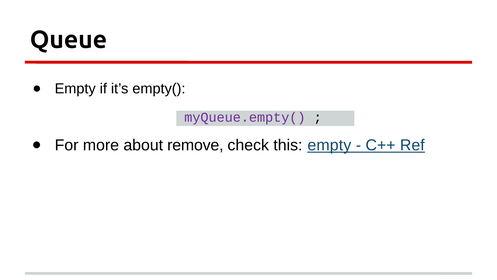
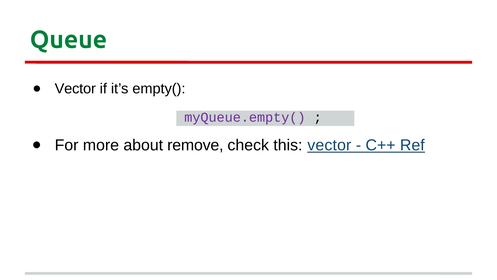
Queue colour: black -> green (68, 40)
Empty: Empty -> Vector (75, 89)
this empty: empty -> vector (329, 145)
